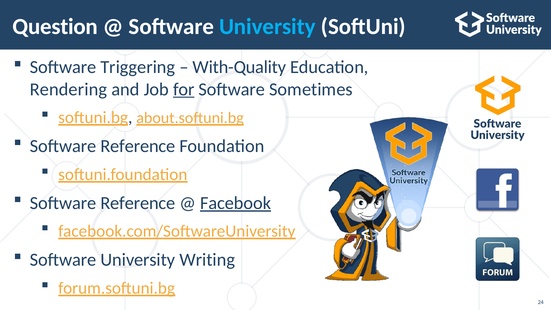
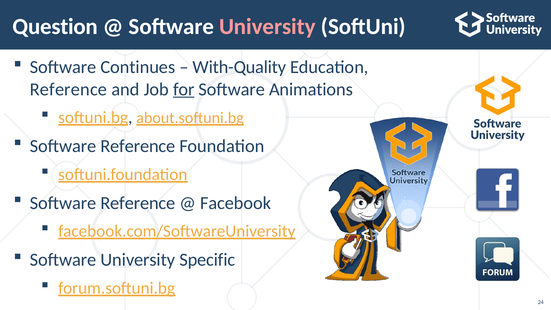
University colour: light blue -> pink (267, 26)
Triggering: Triggering -> Continues (138, 67)
Rendering: Rendering -> Reference (68, 89)
Sometimes: Sometimes -> Animations (311, 89)
Facebook underline: present -> none (236, 203)
Writing: Writing -> Specific (207, 260)
